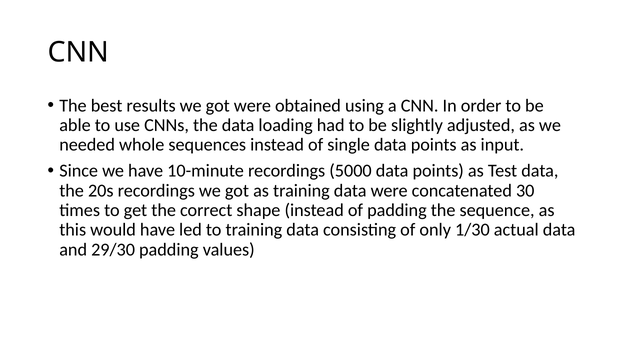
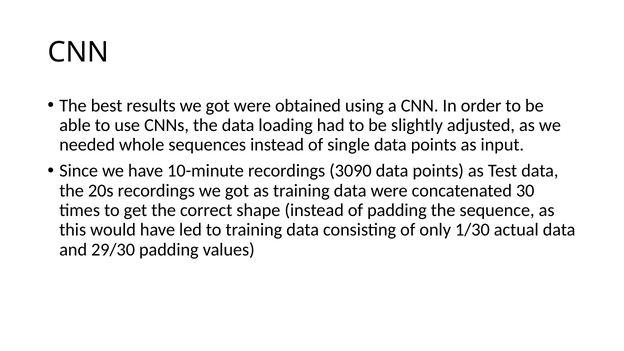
5000: 5000 -> 3090 (350, 171)
